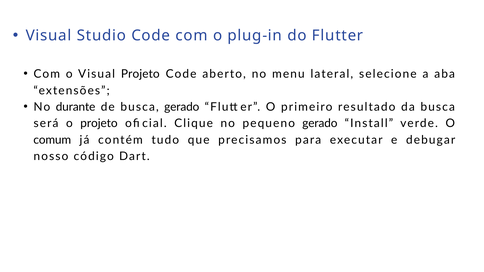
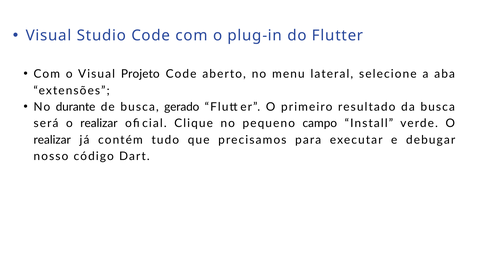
será o projeto: projeto -> realizar (99, 123)
pequeno gerado: gerado -> campo (320, 123)
comum: comum -> realizar (52, 140)
